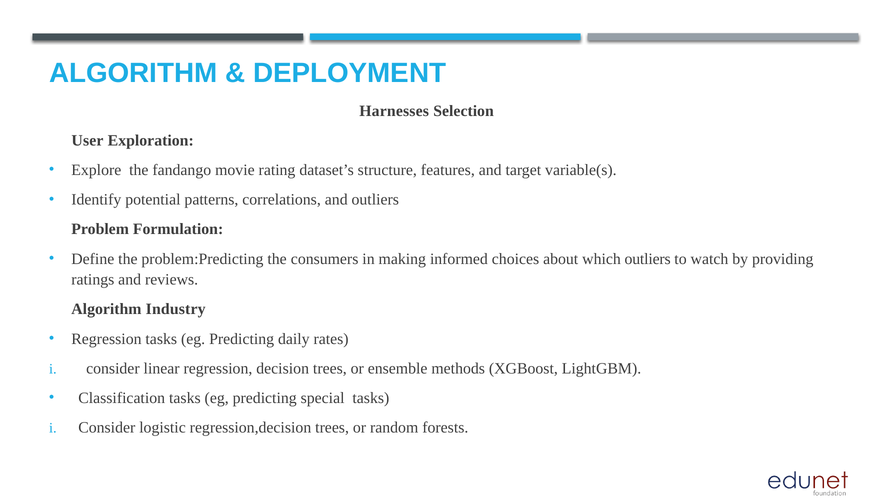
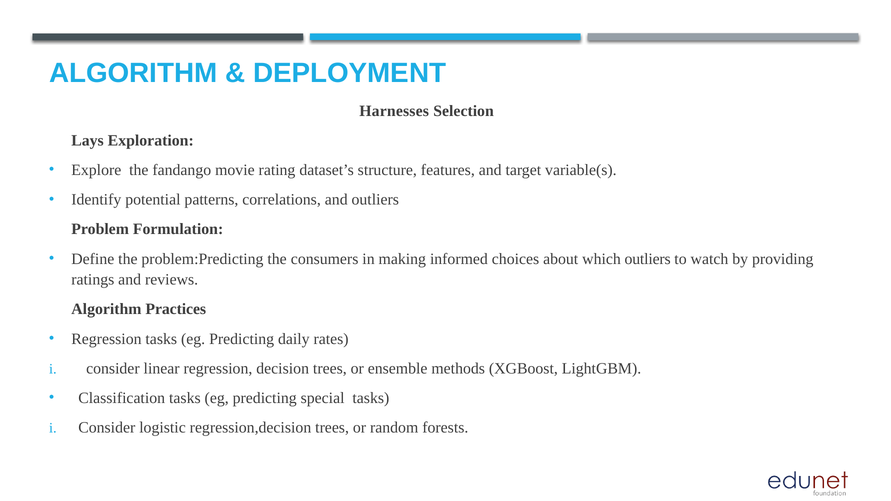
User: User -> Lays (88, 141)
Industry: Industry -> Practices (176, 309)
